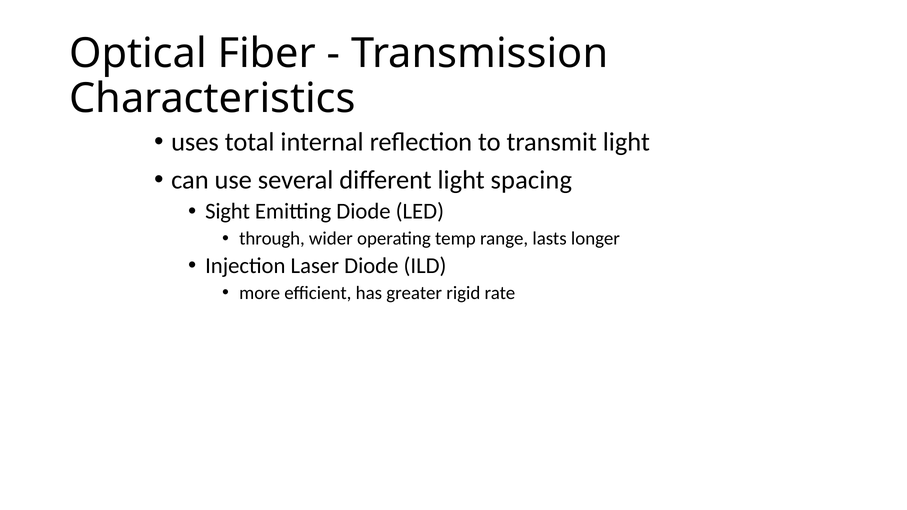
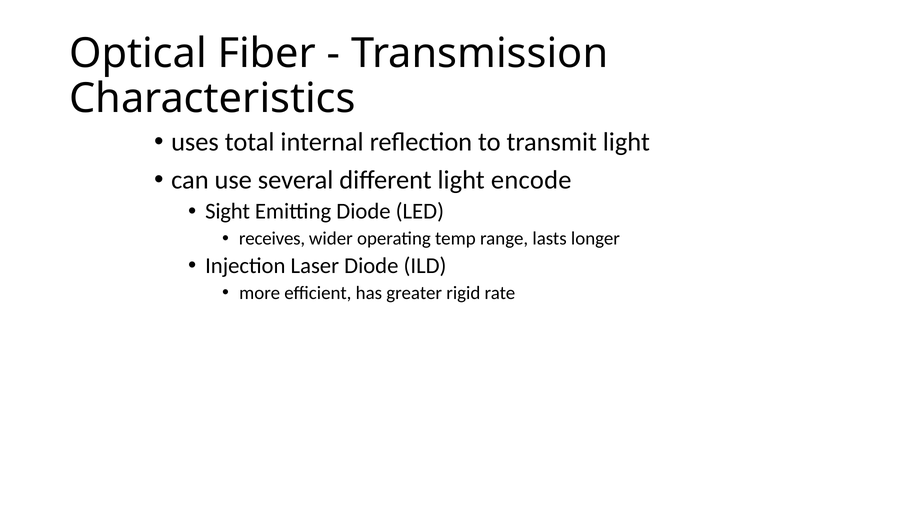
spacing: spacing -> encode (531, 180)
through: through -> receives (272, 239)
